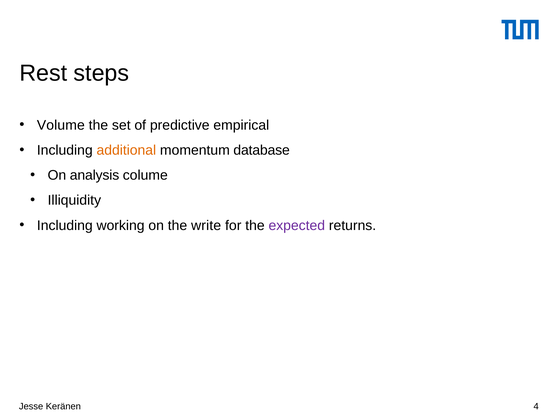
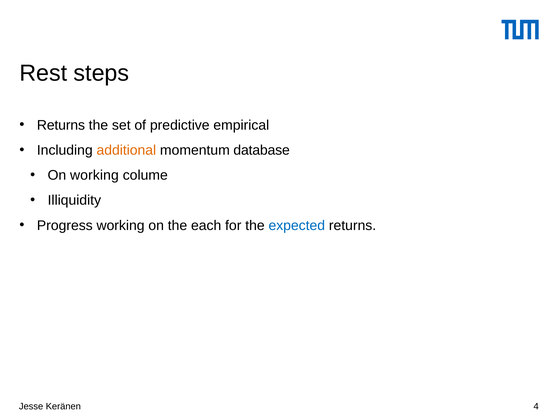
Volume: Volume -> Returns (61, 125)
On analysis: analysis -> working (94, 175)
Including: Including -> Progress (65, 226)
write: write -> each (206, 226)
expected colour: purple -> blue (297, 226)
